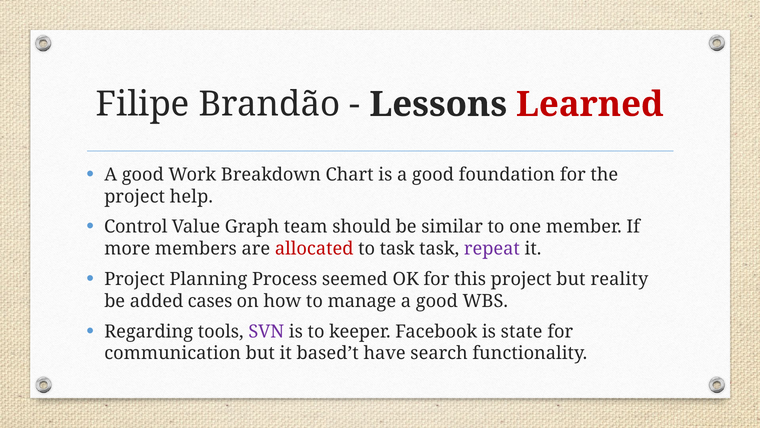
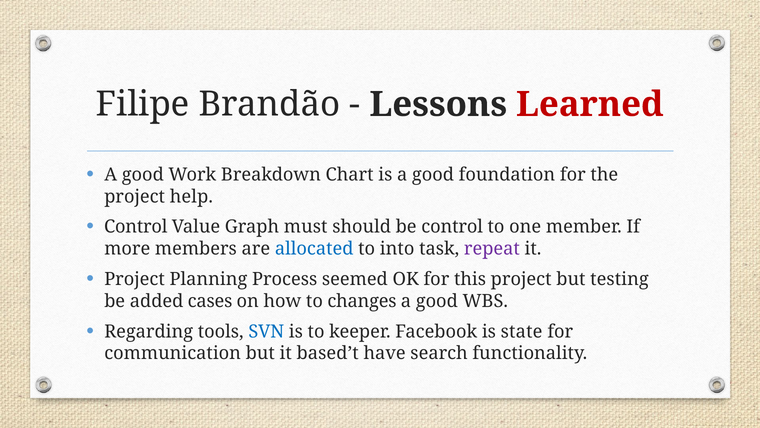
team: team -> must (306, 227)
be similar: similar -> control (452, 227)
allocated colour: red -> blue (314, 248)
to task: task -> into (397, 248)
reality: reality -> testing (619, 279)
manage: manage -> changes (362, 301)
SVN colour: purple -> blue (266, 331)
